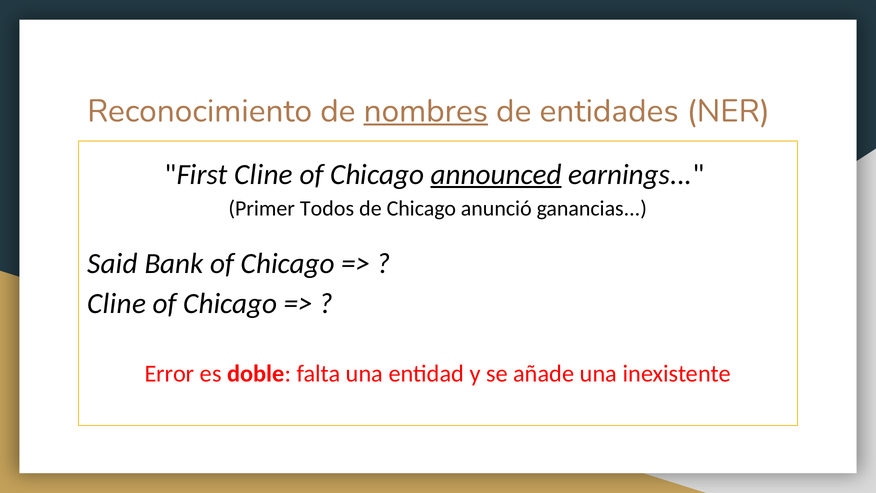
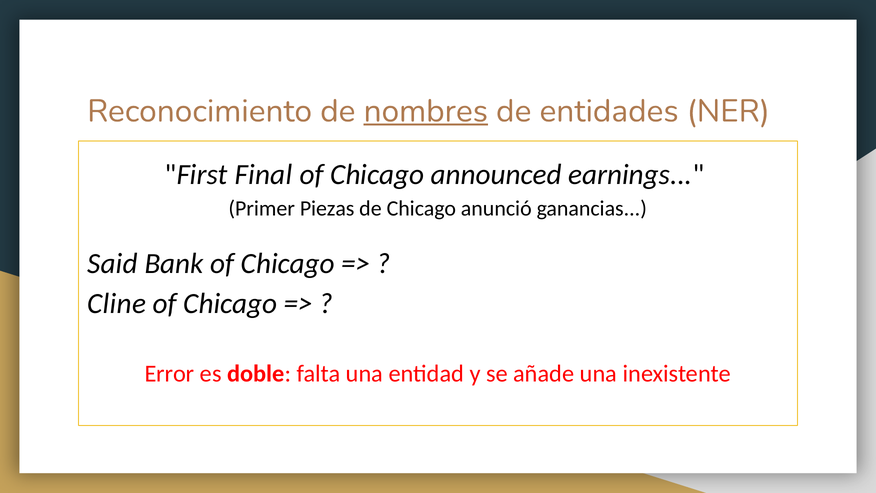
First Cline: Cline -> Final (263, 174)
announced underline: present -> none (496, 174)
Todos: Todos -> Piezas (327, 208)
